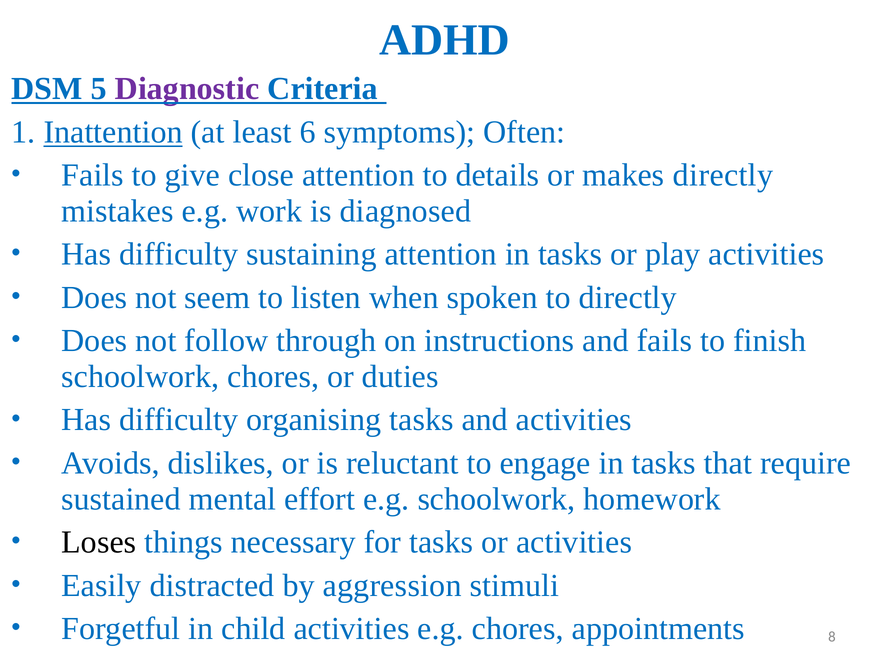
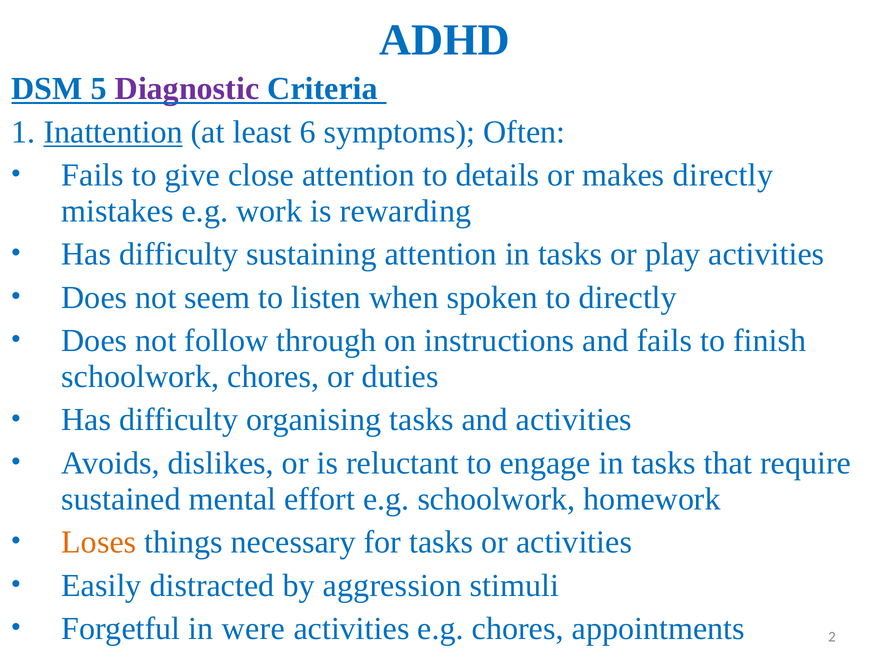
diagnosed: diagnosed -> rewarding (406, 211)
Loses colour: black -> orange (99, 542)
child: child -> were (253, 628)
8: 8 -> 2 (832, 637)
